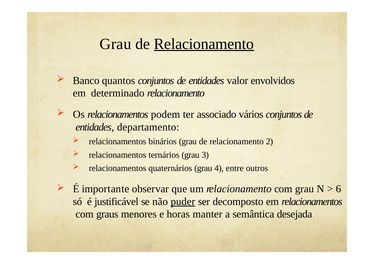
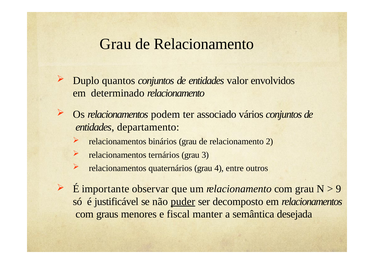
Relacionamento underline: present -> none (204, 44)
Banco: Banco -> Duplo (86, 81)
6: 6 -> 9 (338, 189)
horas: horas -> fiscal (178, 214)
